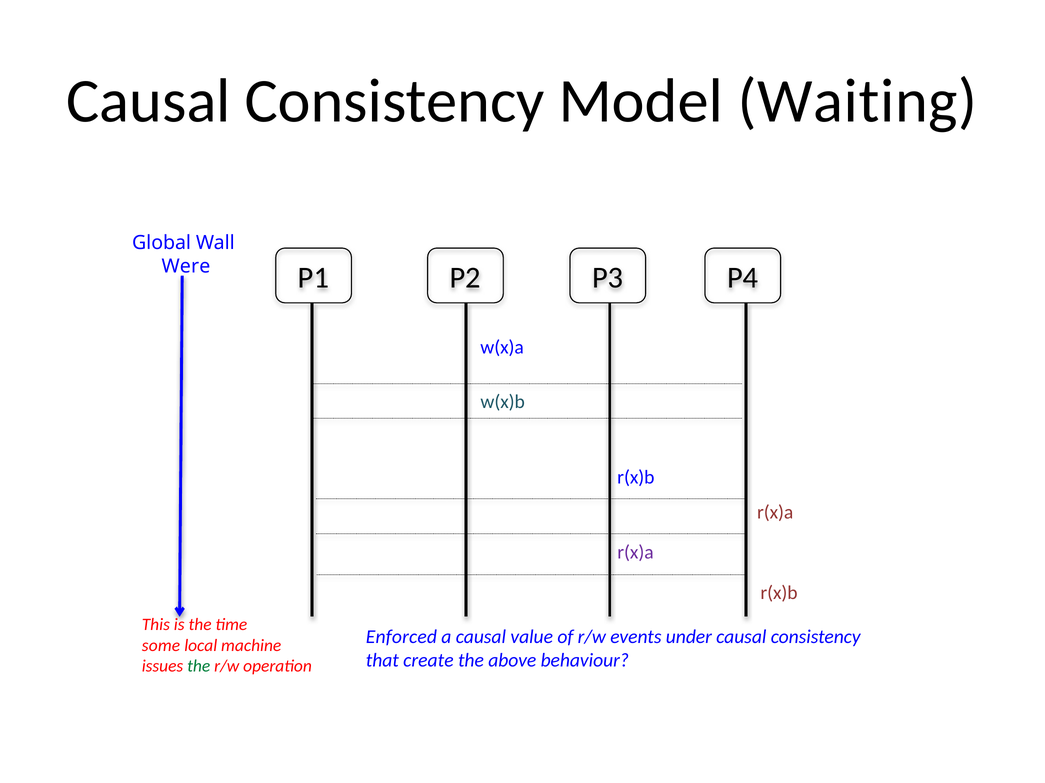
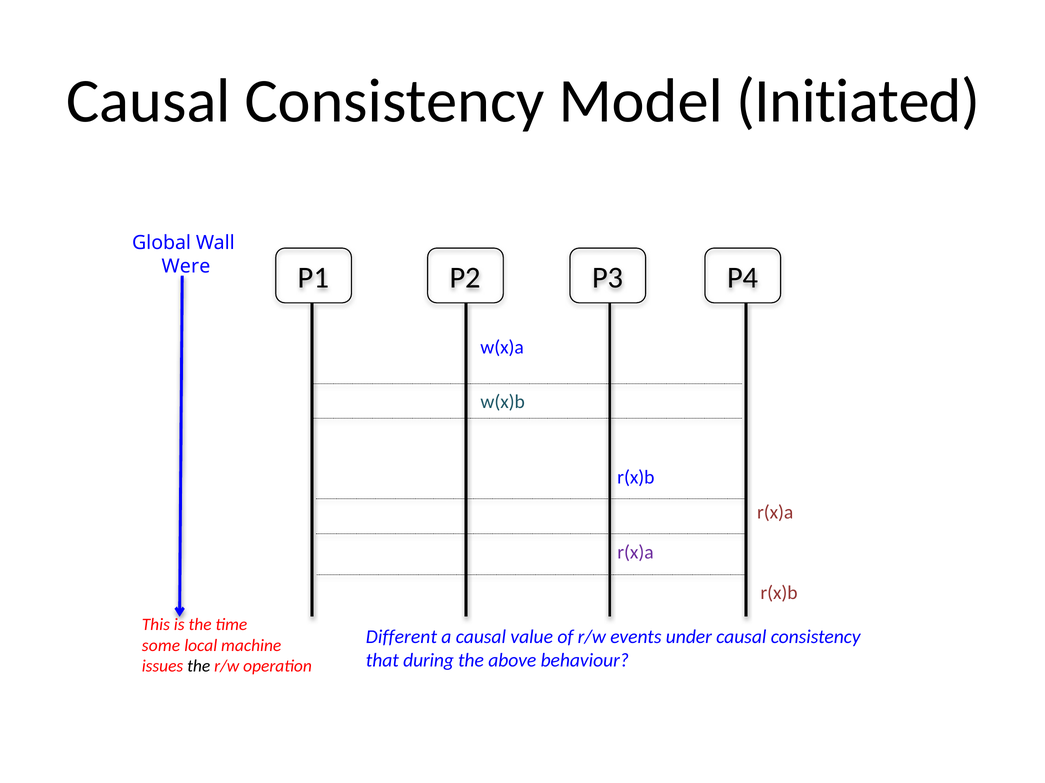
Waiting: Waiting -> Initiated (858, 101)
Enforced: Enforced -> Different (401, 637)
create: create -> during (429, 661)
the colour: green -> black (199, 667)
